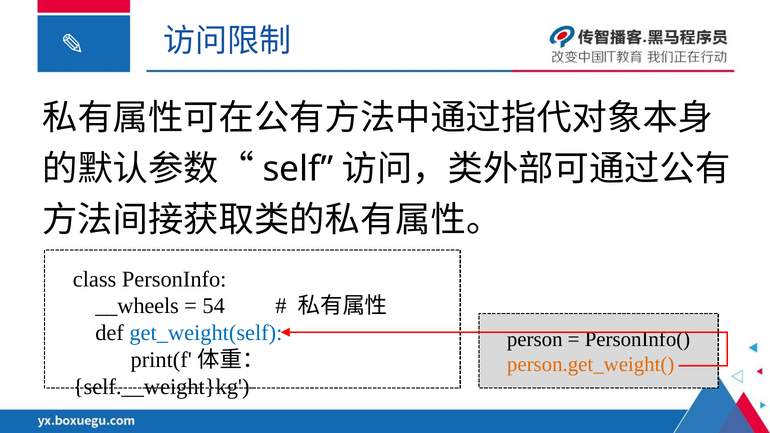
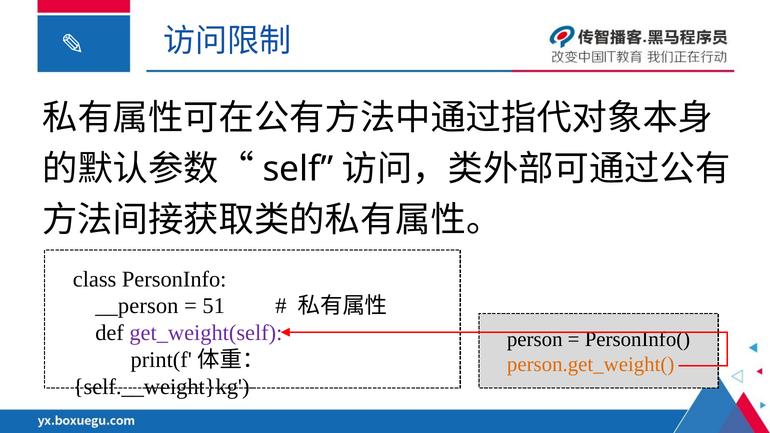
__wheels: __wheels -> __person (137, 306)
54: 54 -> 51 (214, 306)
get_weight(self colour: blue -> purple (206, 333)
